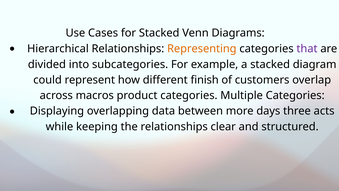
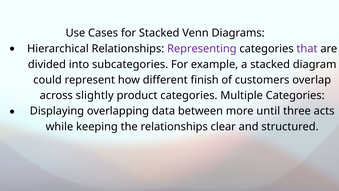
Representing colour: orange -> purple (202, 49)
macros: macros -> slightly (95, 95)
days: days -> until (268, 111)
